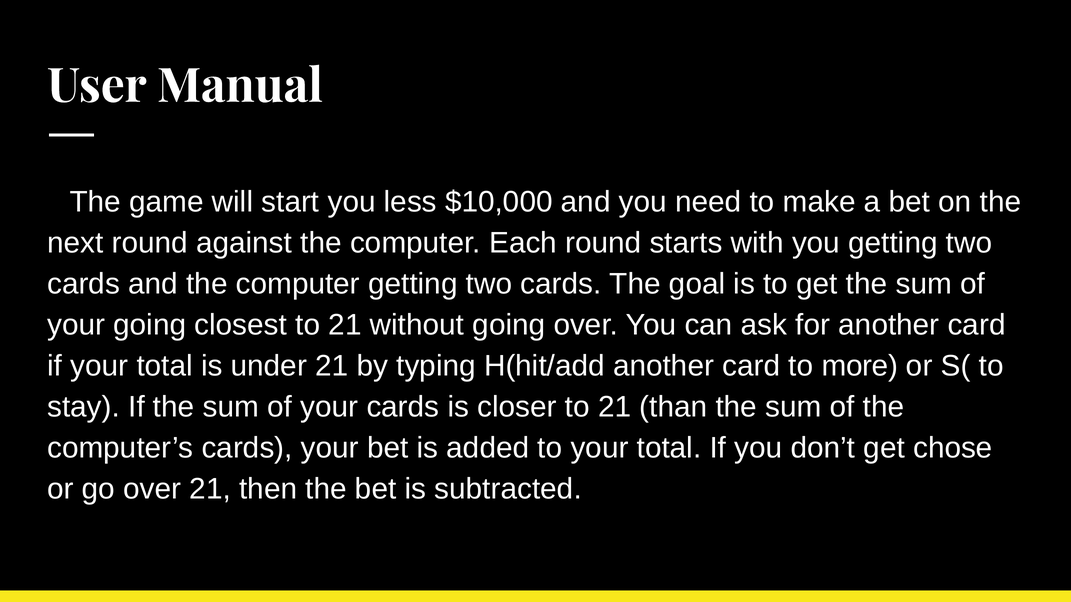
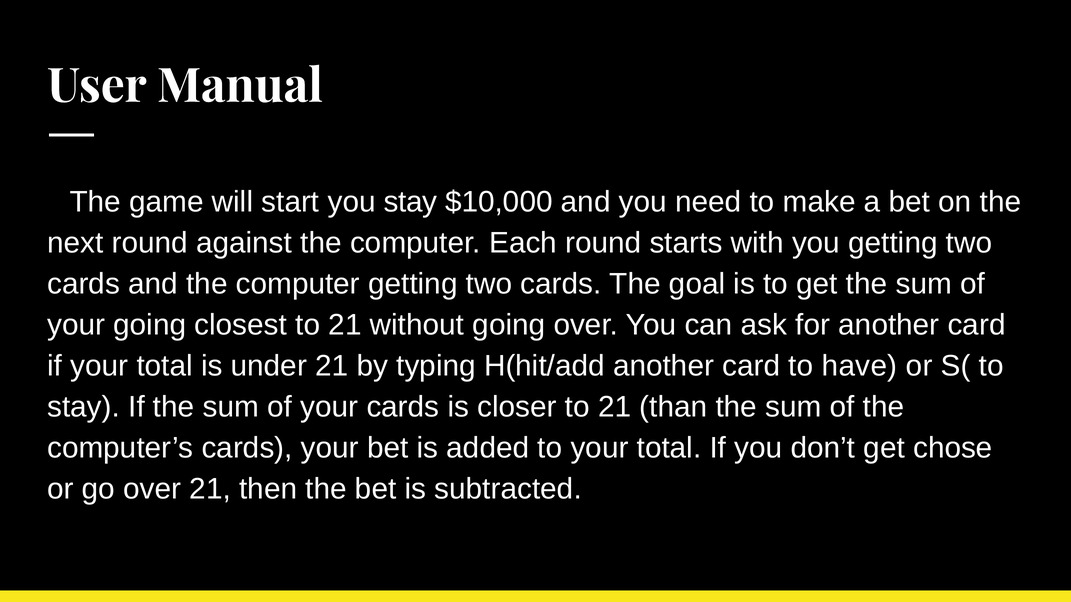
you less: less -> stay (410, 202)
more: more -> have (860, 366)
